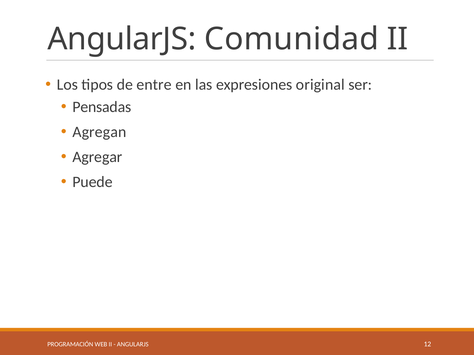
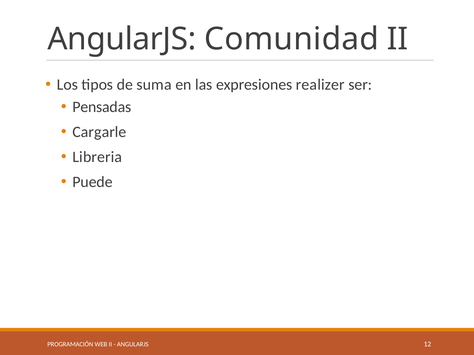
entre: entre -> suma (154, 85)
original: original -> realizer (320, 85)
Agregan: Agregan -> Cargarle (99, 132)
Agregar: Agregar -> Libreria (97, 157)
